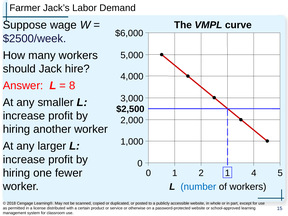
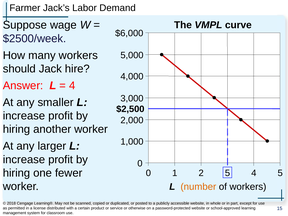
8: 8 -> 4 (72, 86)
2 1: 1 -> 5 (228, 173)
number colour: blue -> orange (198, 187)
